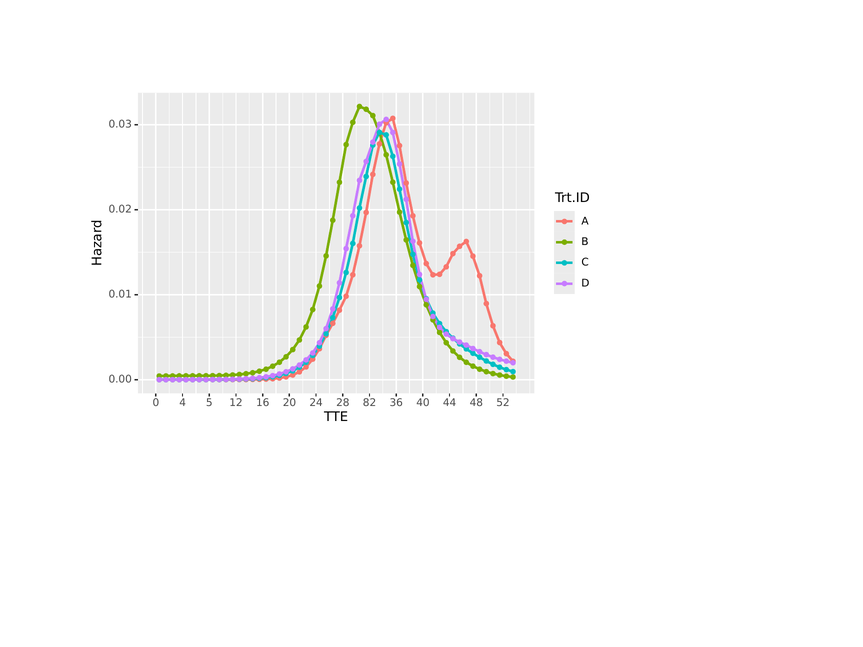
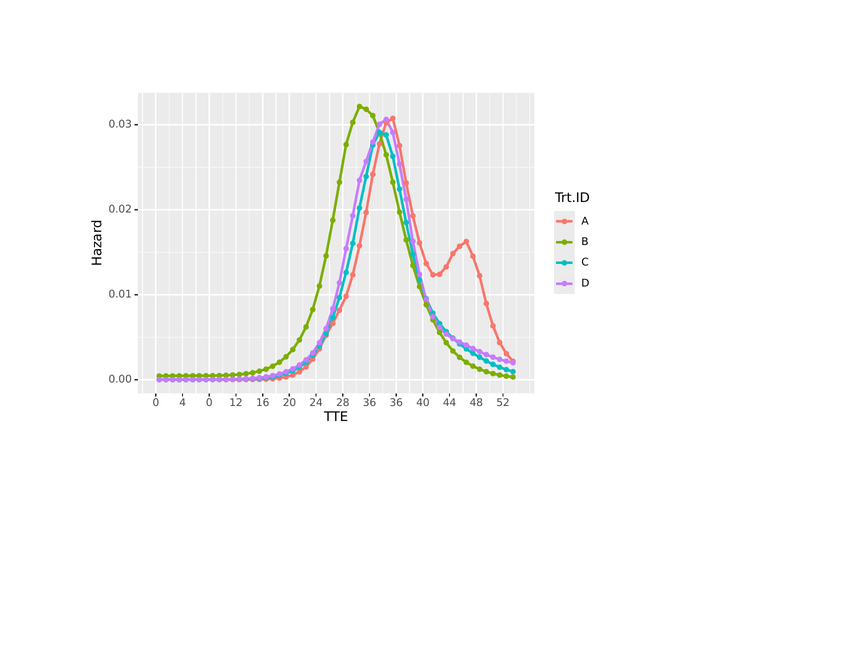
4 5: 5 -> 0 (209, 403)
28 82: 82 -> 36 (370, 403)
